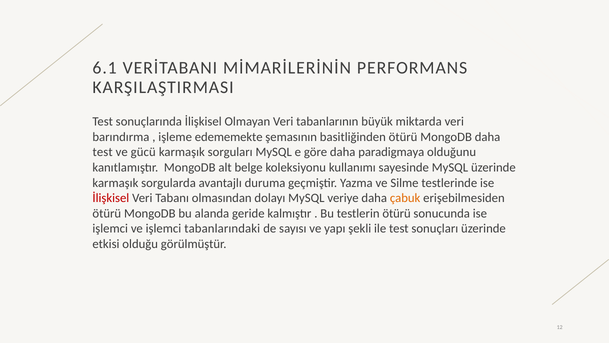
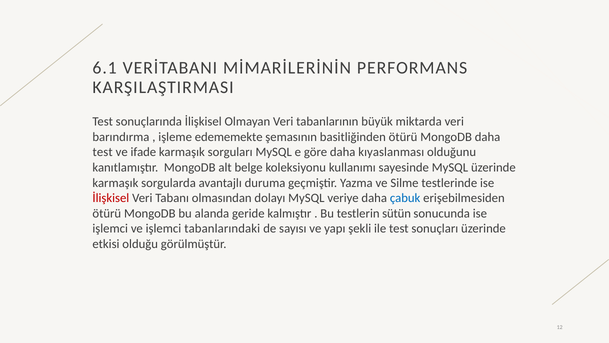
gücü: gücü -> ifade (143, 152)
paradigmaya: paradigmaya -> kıyaslanması (391, 152)
çabuk colour: orange -> blue (405, 198)
testlerin ötürü: ötürü -> sütün (397, 213)
